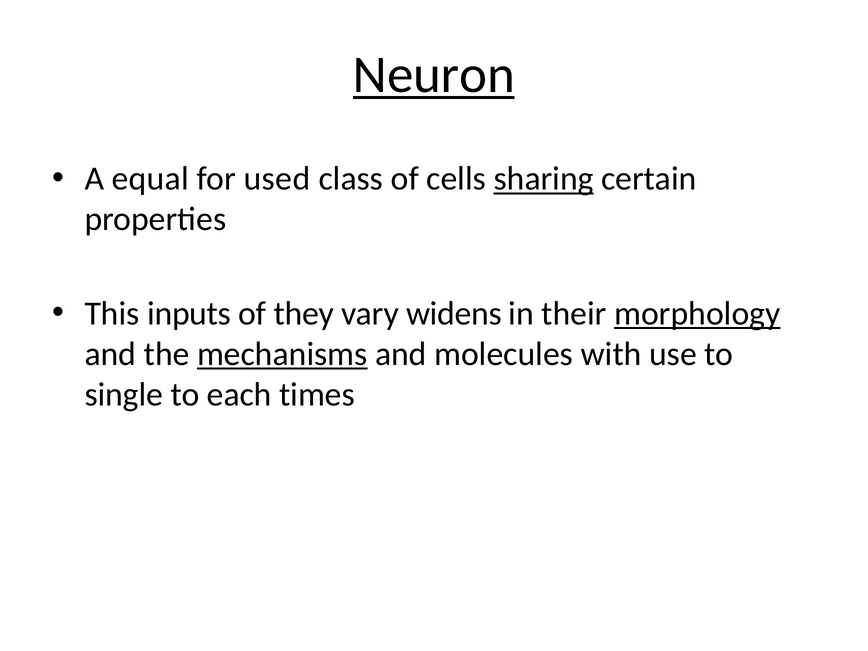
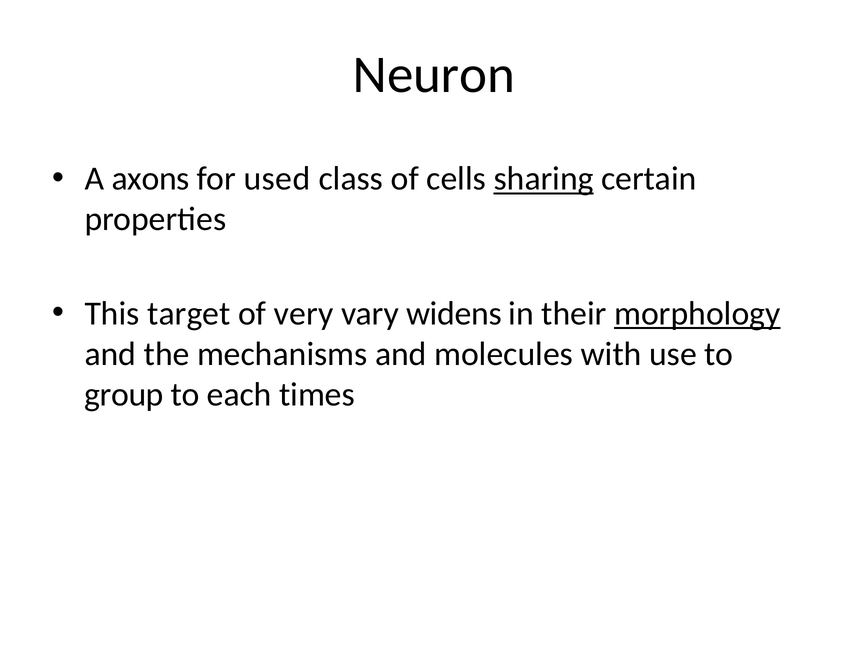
Neuron underline: present -> none (434, 75)
equal: equal -> axons (151, 179)
inputs: inputs -> target (189, 314)
they: they -> very (304, 314)
mechanisms underline: present -> none (282, 354)
single: single -> group (124, 394)
